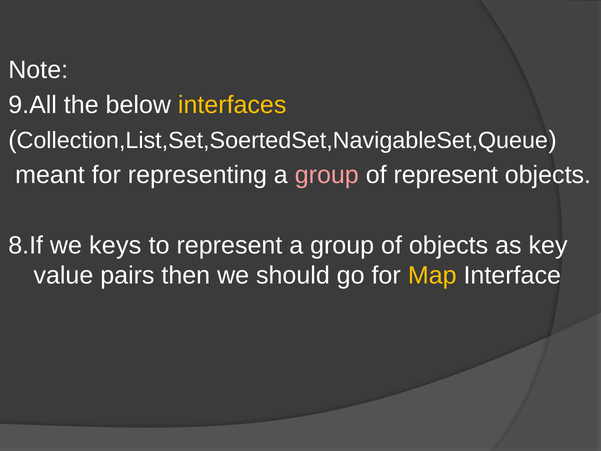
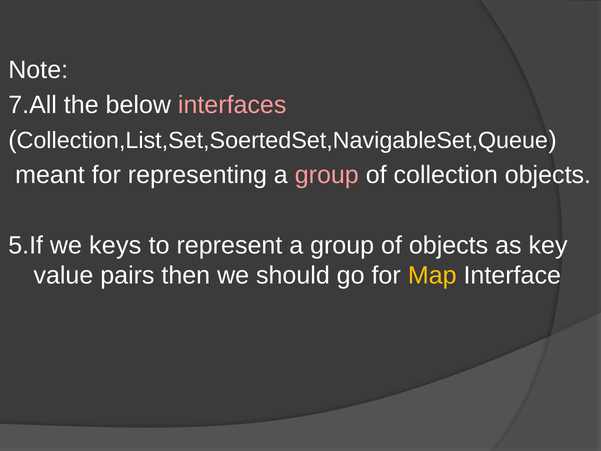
9.All: 9.All -> 7.All (33, 105)
interfaces colour: yellow -> pink (232, 105)
of represent: represent -> collection (446, 175)
8.If: 8.If -> 5.If (26, 245)
